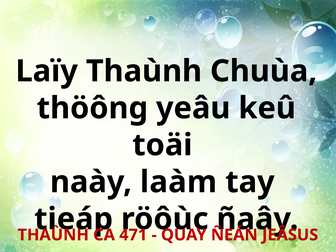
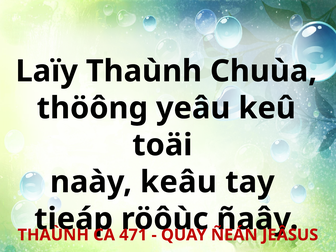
laàm: laàm -> keâu (178, 182)
